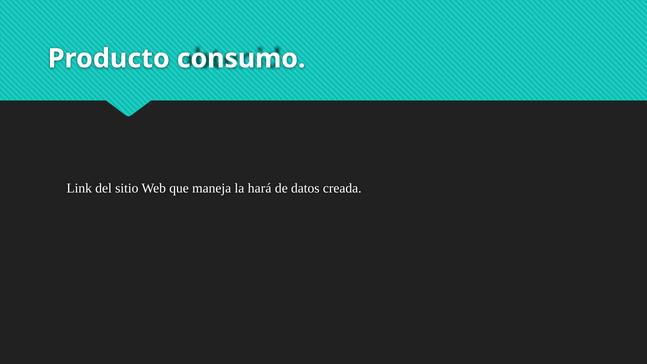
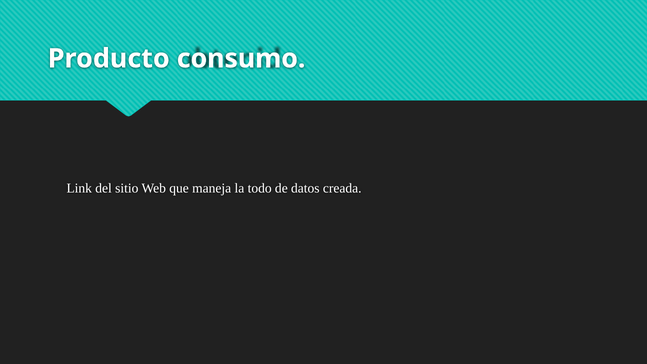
hará: hará -> todo (260, 188)
